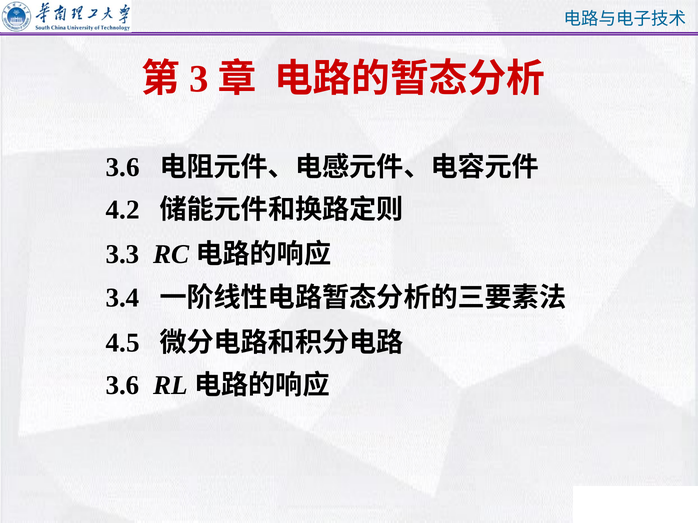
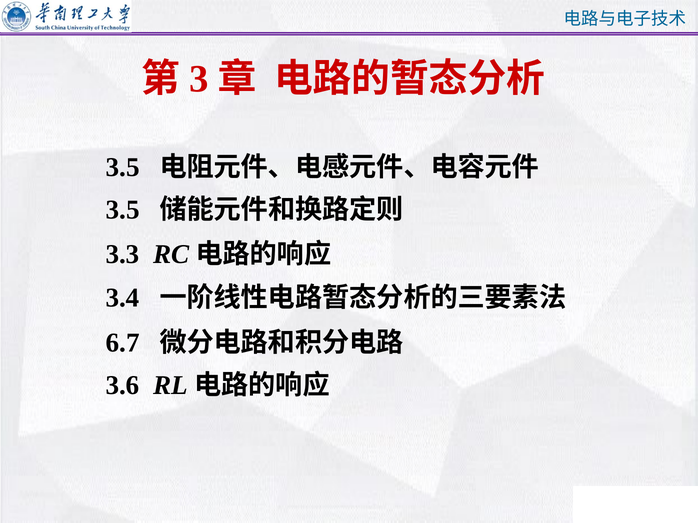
3.6: 3.6 -> 3.5 (123, 167)
4.2: 4.2 -> 3.5 (123, 210)
4.5: 4.5 -> 6.7 (123, 343)
